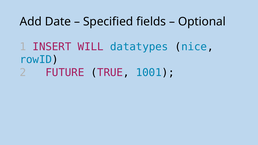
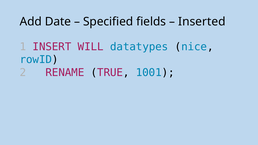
Optional: Optional -> Inserted (202, 22)
FUTURE: FUTURE -> RENAME (65, 73)
